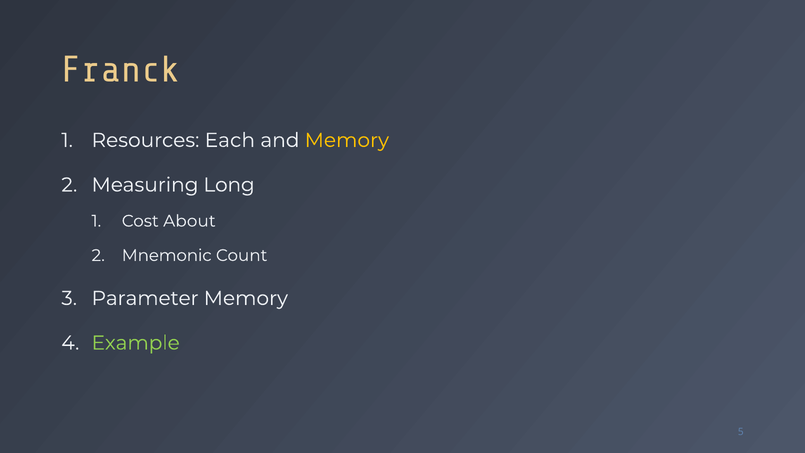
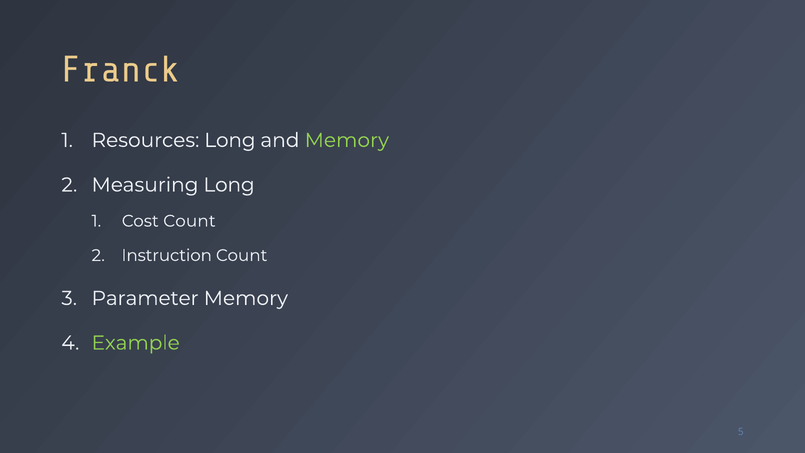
Resources Each: Each -> Long (230, 140)
Memory colour: yellow -> light green (347, 140)
Cost About: About -> Count (189, 221)
Mnemonic: Mnemonic -> Instruction (167, 255)
